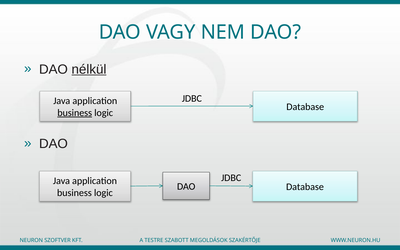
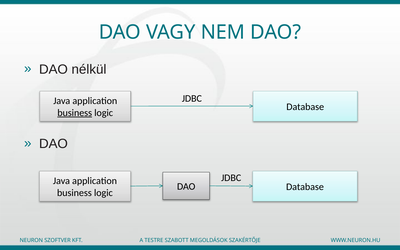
nélkül underline: present -> none (89, 69)
